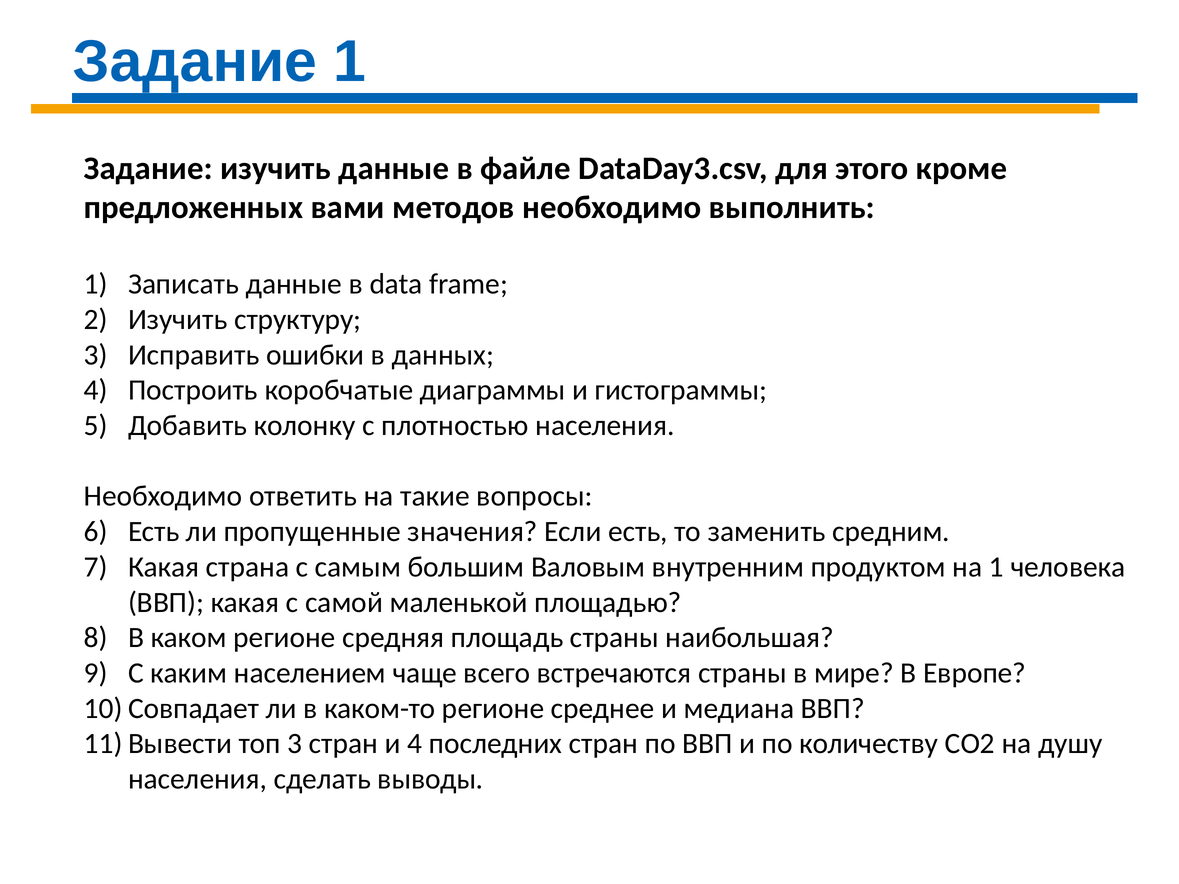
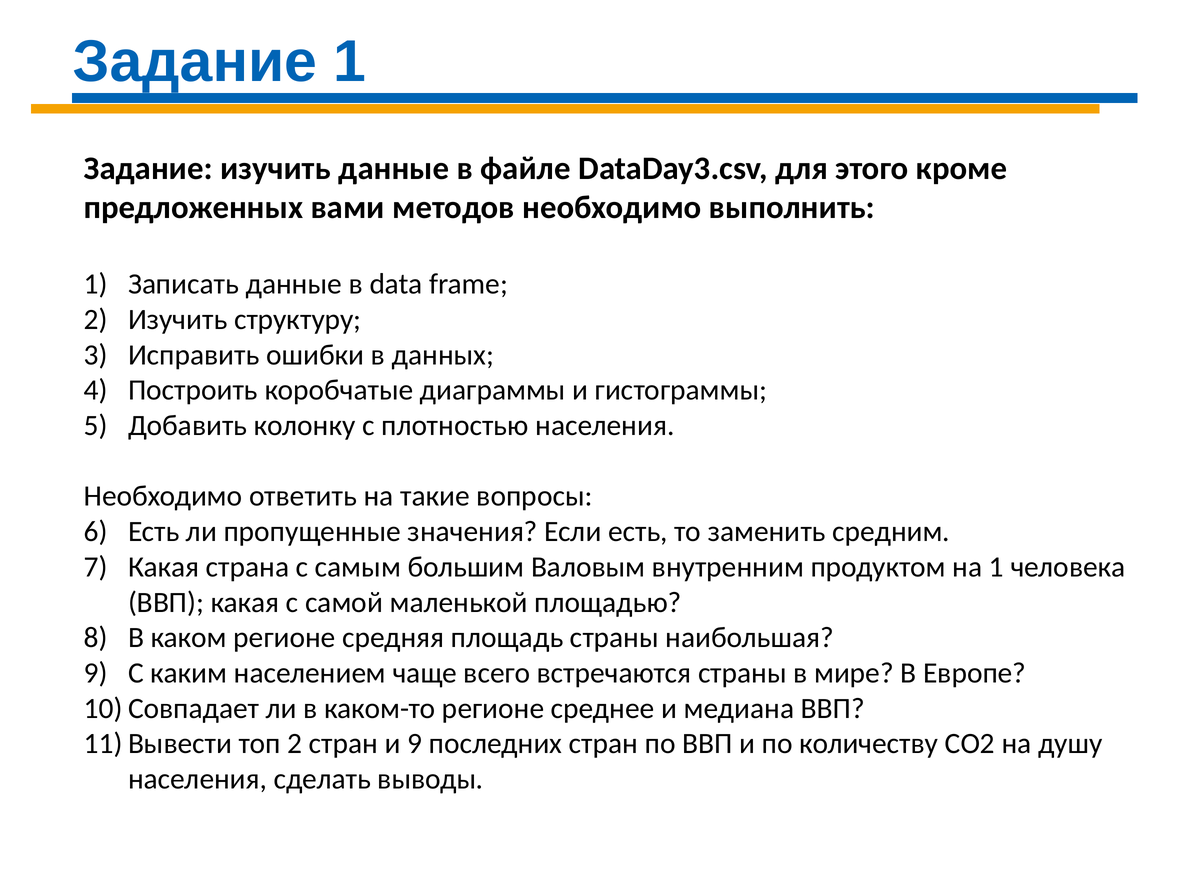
топ 3: 3 -> 2 (295, 744)
и 4: 4 -> 9 (415, 744)
